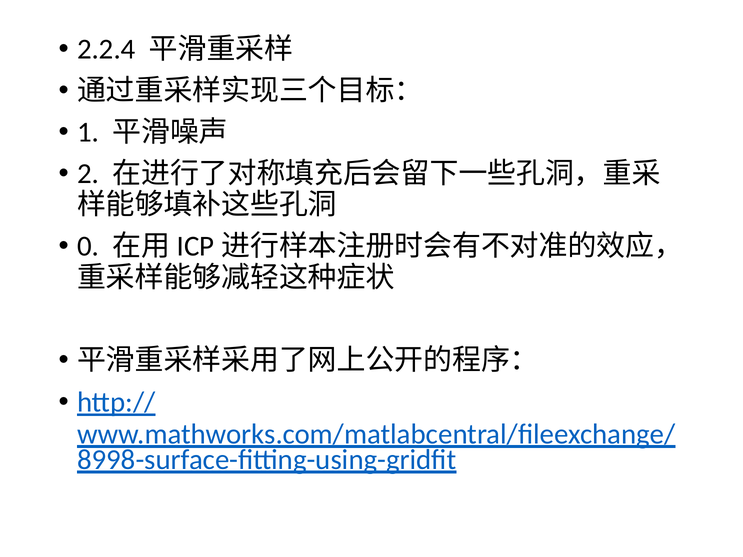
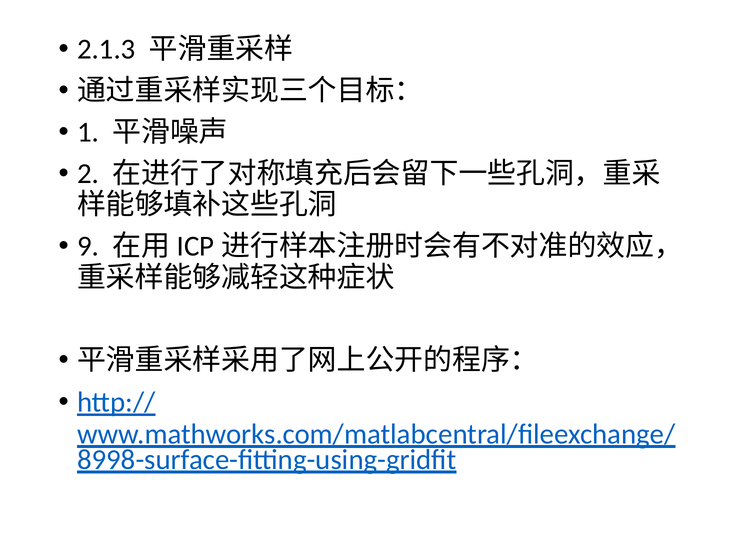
2.2.4: 2.2.4 -> 2.1.3 (106, 49)
0: 0 -> 9 (88, 247)
